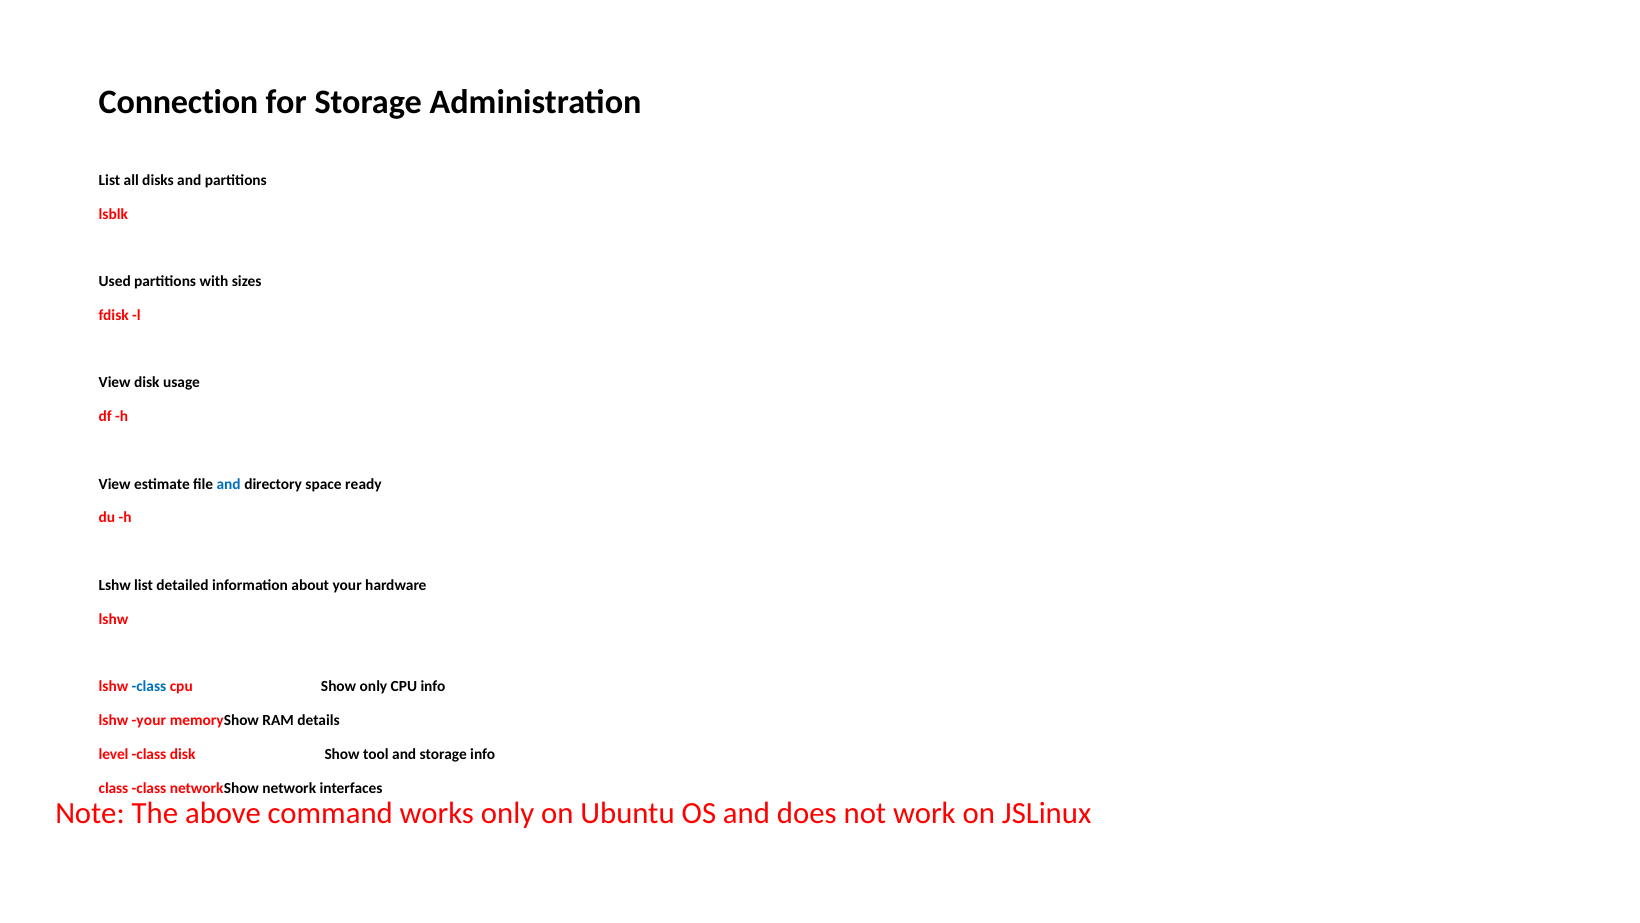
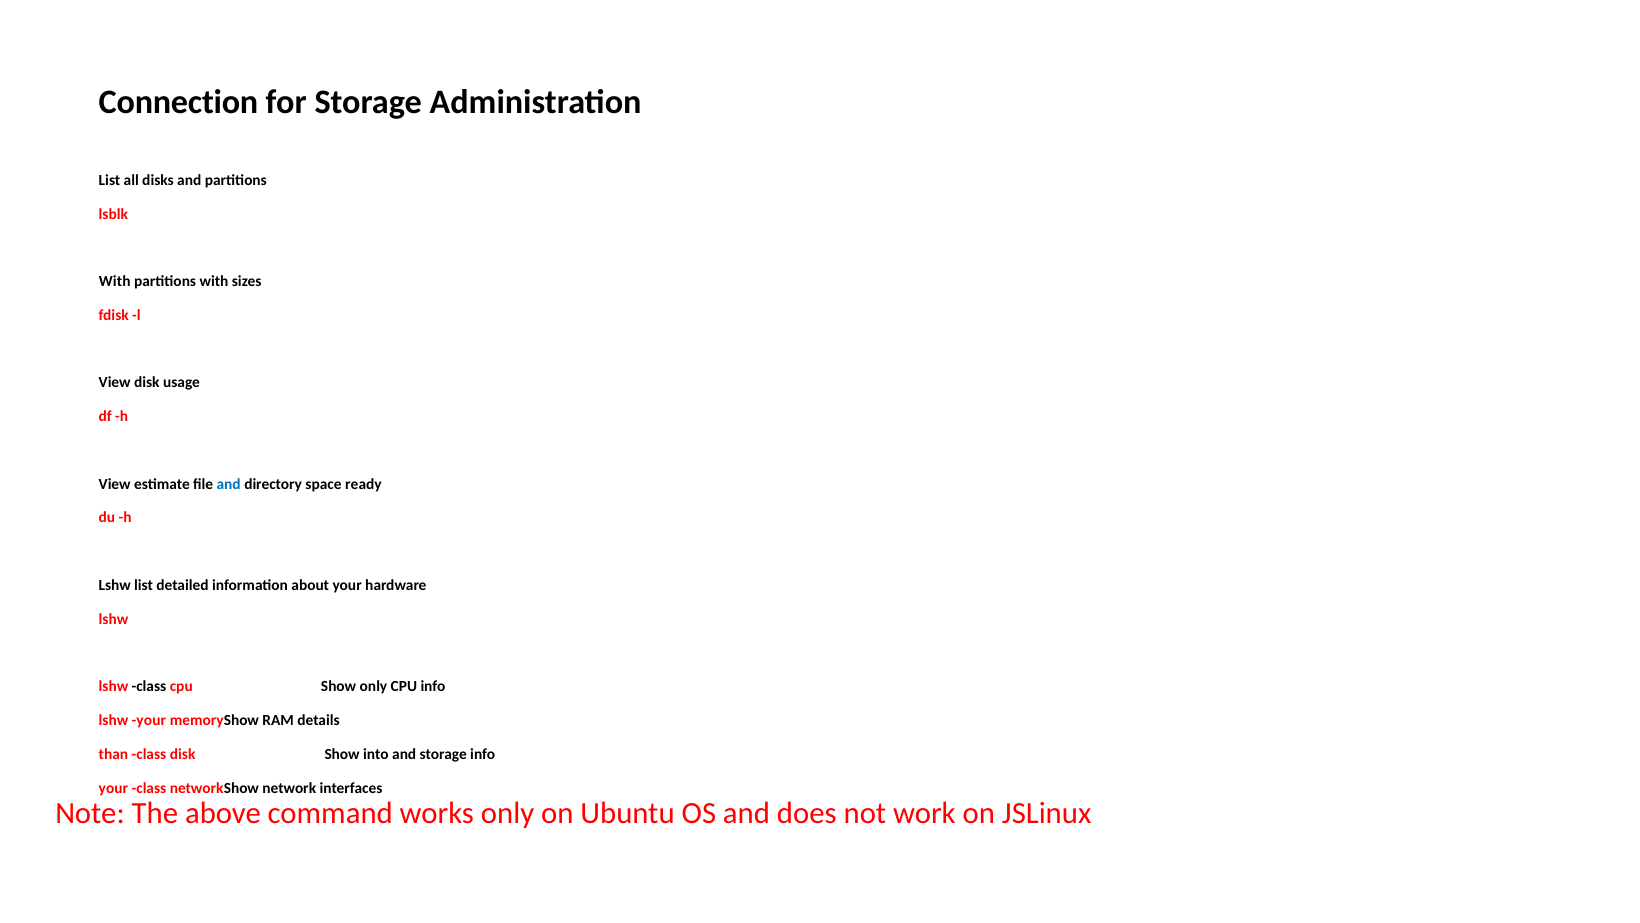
Used: Used -> With (115, 281)
class colour: blue -> black (149, 686)
level: level -> than (113, 754)
tool: tool -> into (376, 754)
class: class -> your (113, 787)
